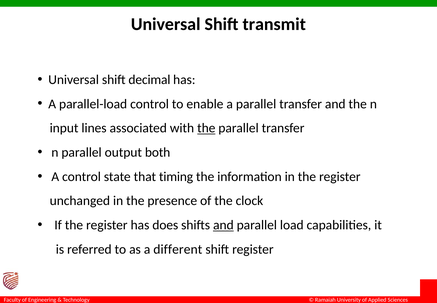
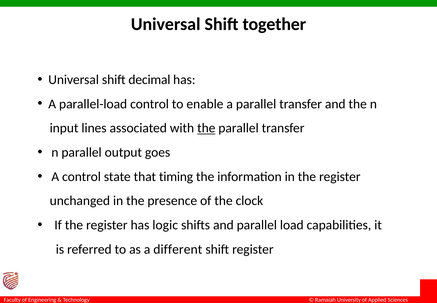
transmit: transmit -> together (274, 24)
both: both -> goes (158, 152)
does: does -> logic (165, 225)
and underline: present -> none (223, 225)
